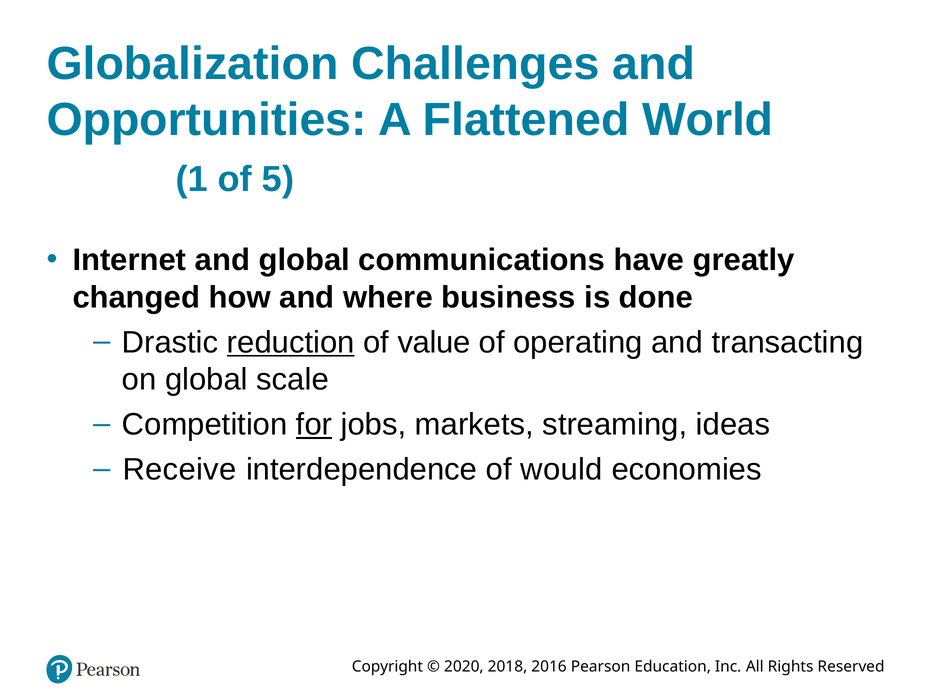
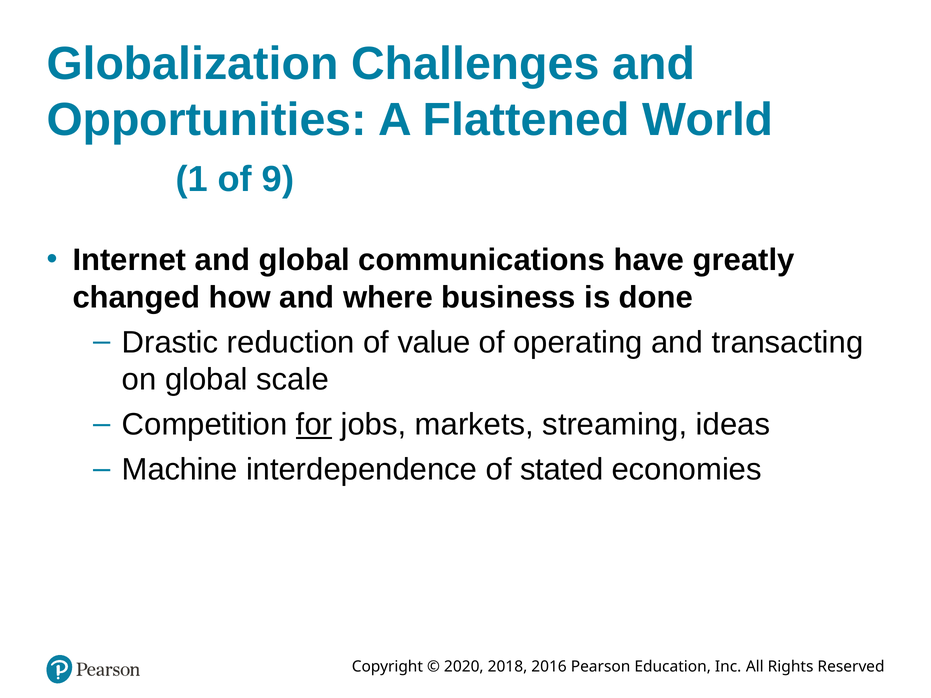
5: 5 -> 9 (278, 179)
reduction underline: present -> none (291, 343)
Receive: Receive -> Machine (180, 470)
would: would -> stated (562, 470)
